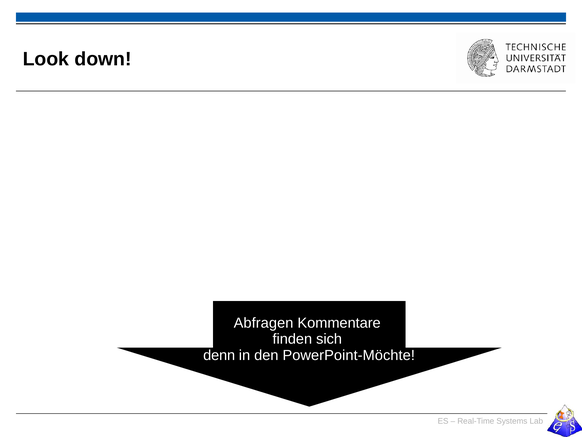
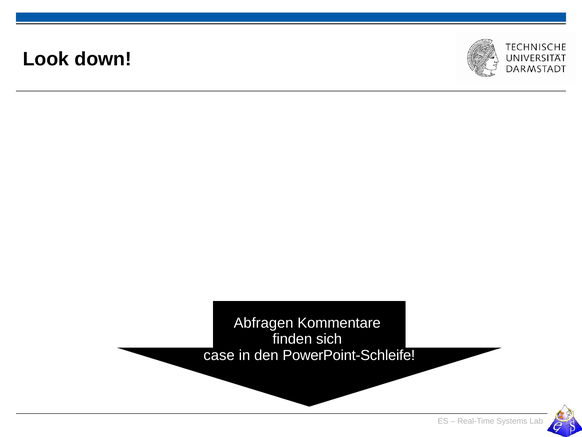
denn: denn -> case (219, 355)
PowerPoint-Möchte: PowerPoint-Möchte -> PowerPoint-Schleife (349, 355)
